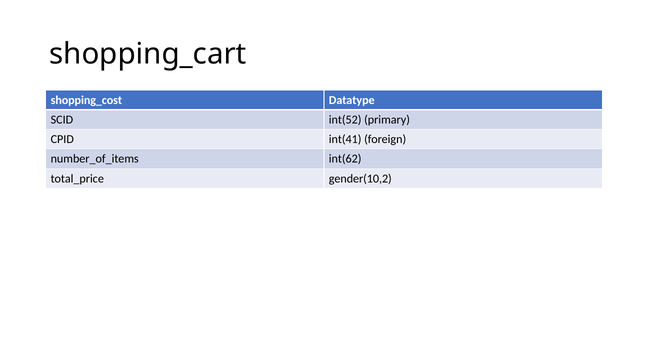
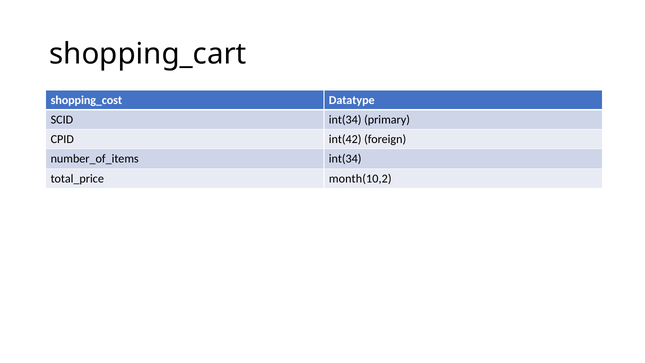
SCID int(52: int(52 -> int(34 (345, 120)
int(41: int(41 -> int(42 (345, 139)
int(62: int(62 -> int(34 (345, 159)
gender(10,2: gender(10,2 -> month(10,2 (360, 178)
